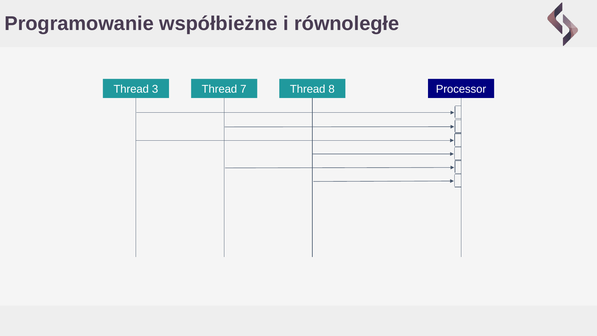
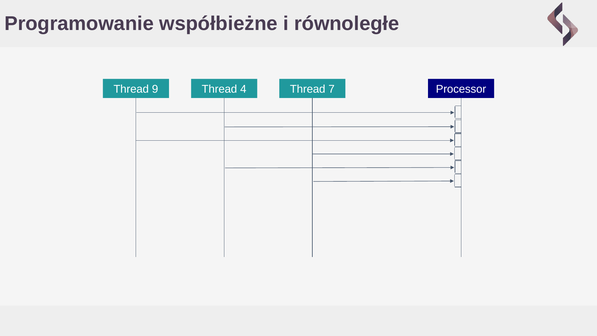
3: 3 -> 9 (155, 89)
7: 7 -> 4 (243, 89)
8: 8 -> 7 (332, 89)
